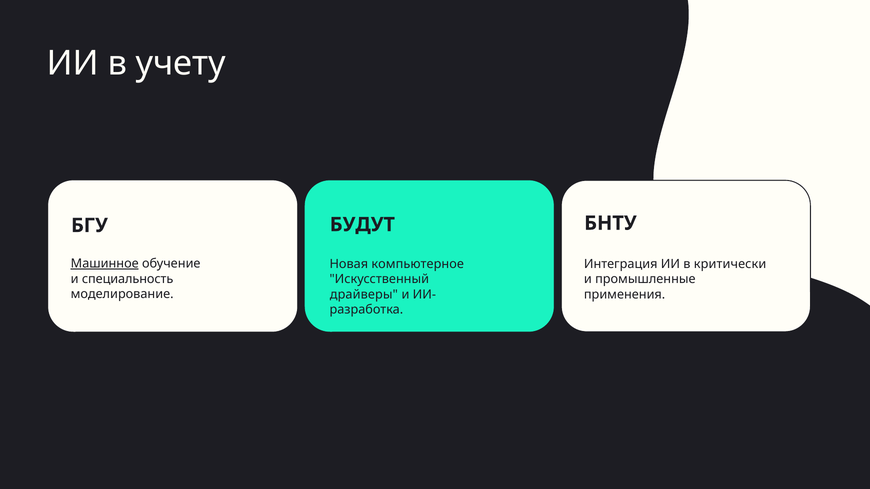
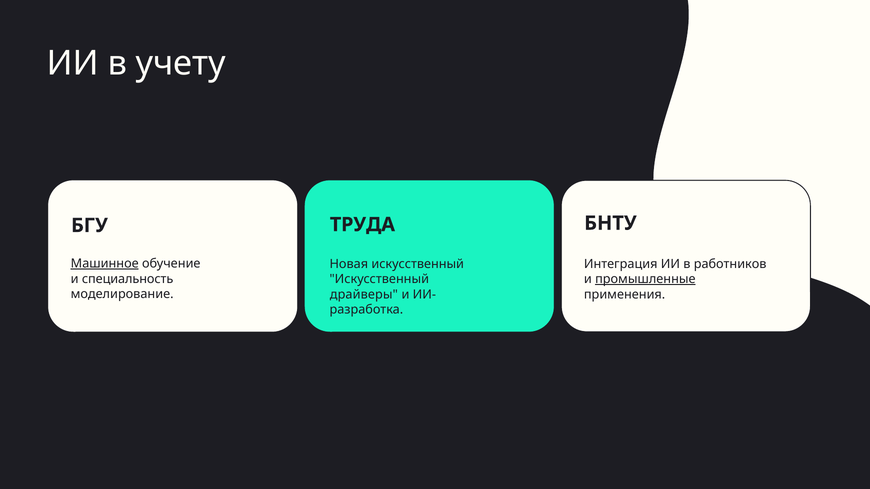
БУДУТ: БУДУТ -> ТРУДА (362, 225)
критически: критически -> работников (730, 264)
Новая компьютерное: компьютерное -> искусственный (418, 264)
промышленные underline: none -> present (645, 279)
